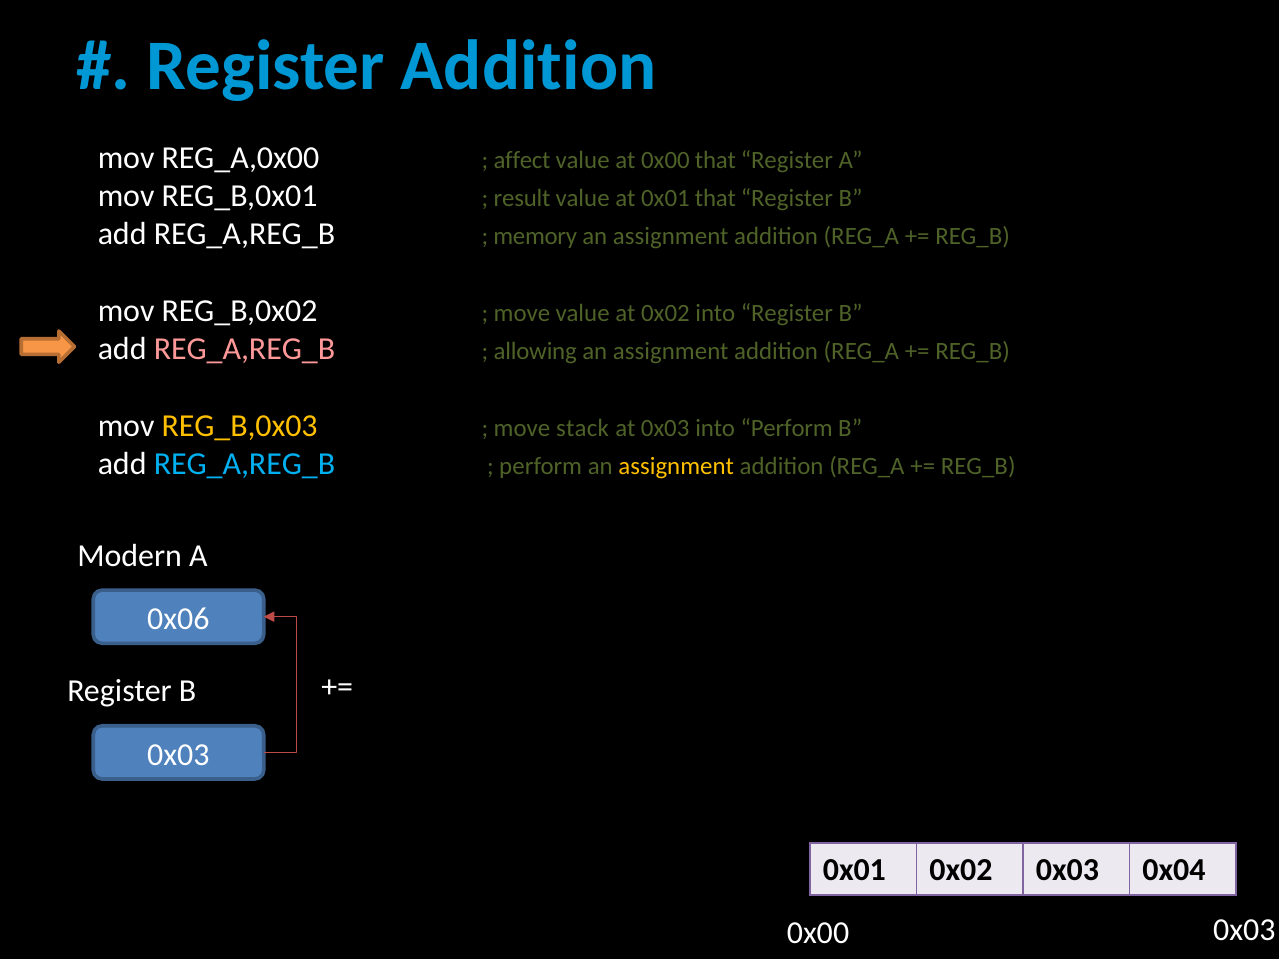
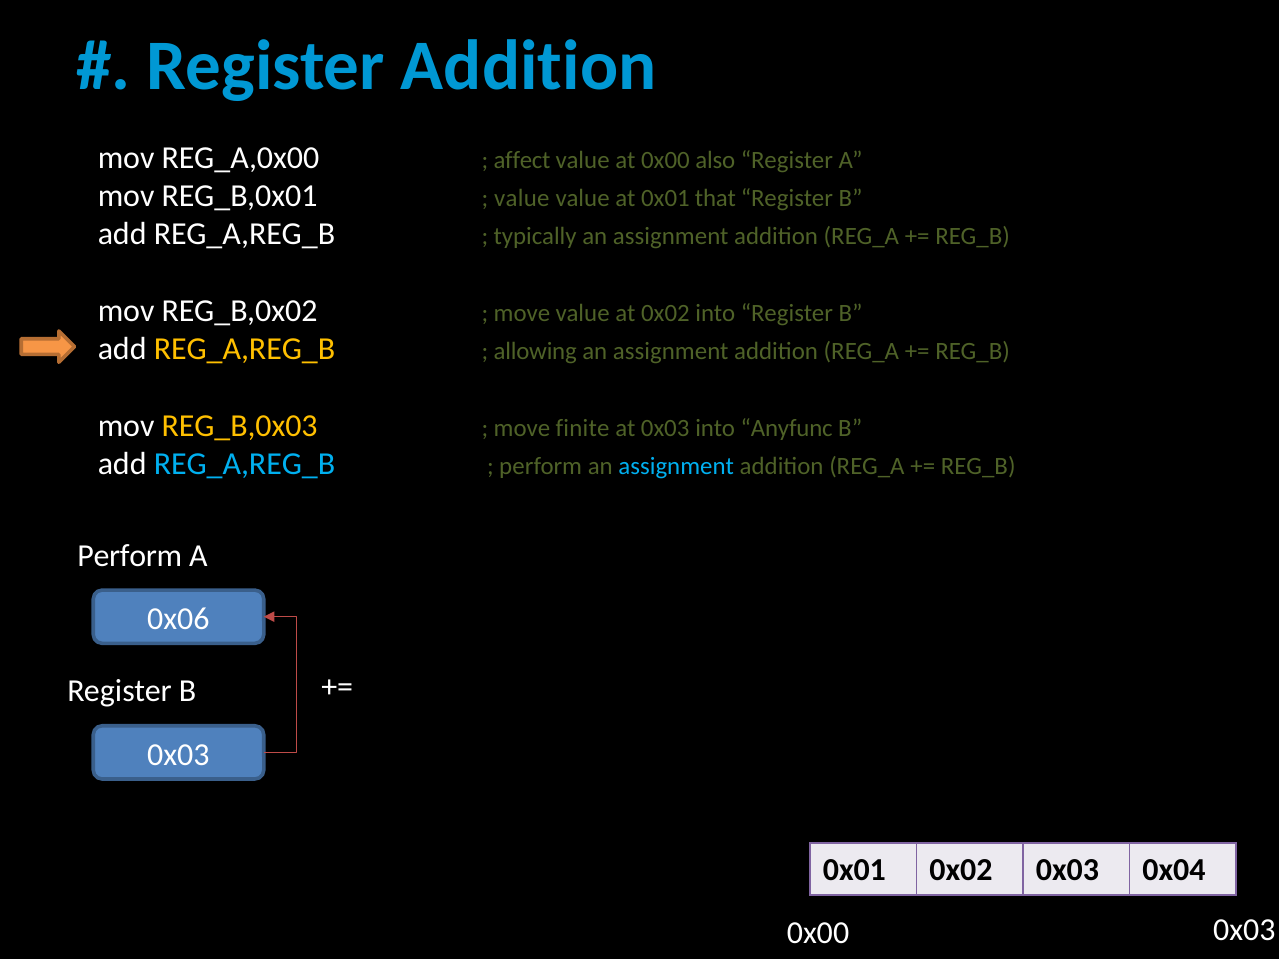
0x00 that: that -> also (715, 160)
result: result -> value (522, 198)
memory: memory -> typically (535, 237)
REG_A,REG_B colour: pink -> yellow (244, 349)
stack: stack -> finite (583, 429)
into Perform: Perform -> Anyfunc (787, 429)
assignment colour: yellow -> light blue (676, 467)
Modern: Modern -> Perform (130, 556)
